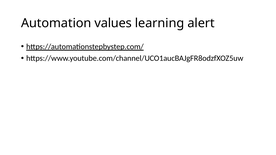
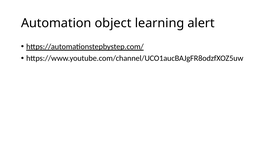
values: values -> object (113, 23)
